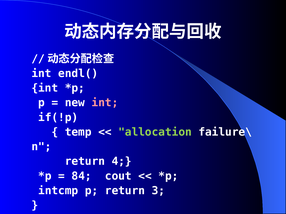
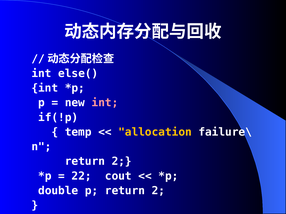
endl(: endl( -> else( (78, 74)
allocation colour: light green -> yellow (155, 132)
4: 4 -> 2 (122, 162)
84: 84 -> 22 (82, 176)
intcmp: intcmp -> double (58, 191)
p return 3: 3 -> 2 (158, 191)
